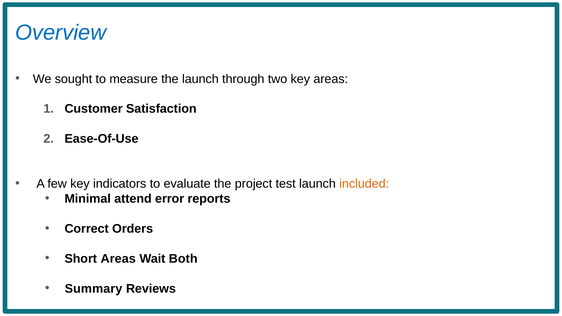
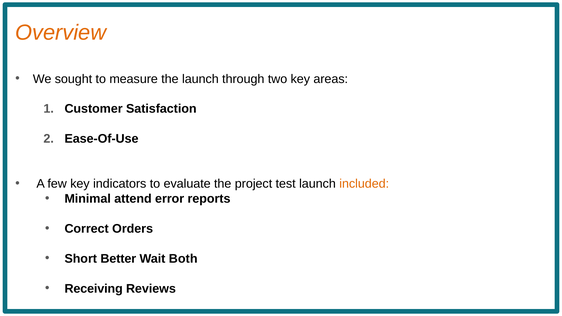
Overview colour: blue -> orange (61, 33)
Short Areas: Areas -> Better (118, 259)
Summary: Summary -> Receiving (94, 289)
